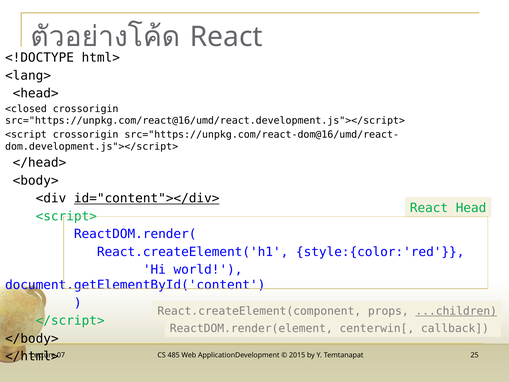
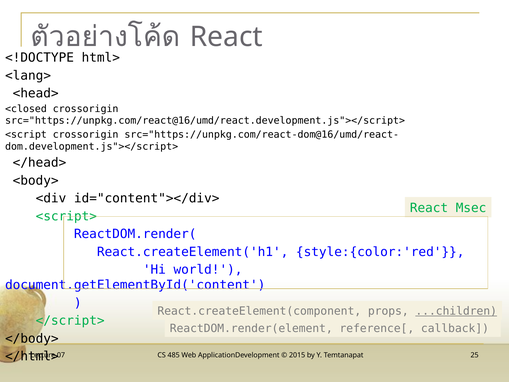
id="content"></div> underline: present -> none (147, 198)
Head: Head -> Msec (471, 208)
centerwin[: centerwin[ -> reference[ (377, 328)
